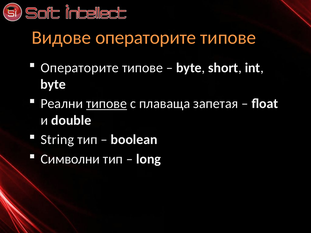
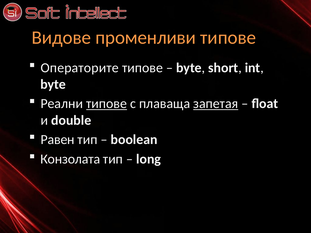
Видове операторите: операторите -> променливи (146, 38)
запетая underline: none -> present (216, 104)
String: String -> Равен (58, 140)
Символни: Символни -> Конзолата (70, 159)
